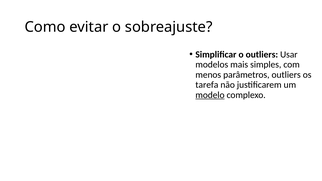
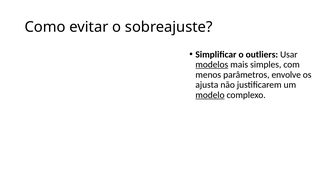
modelos underline: none -> present (212, 65)
parâmetros outliers: outliers -> envolve (286, 75)
tarefa: tarefa -> ajusta (207, 85)
